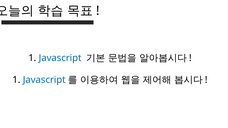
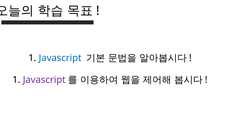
Javascript colour: blue -> purple (44, 80)
